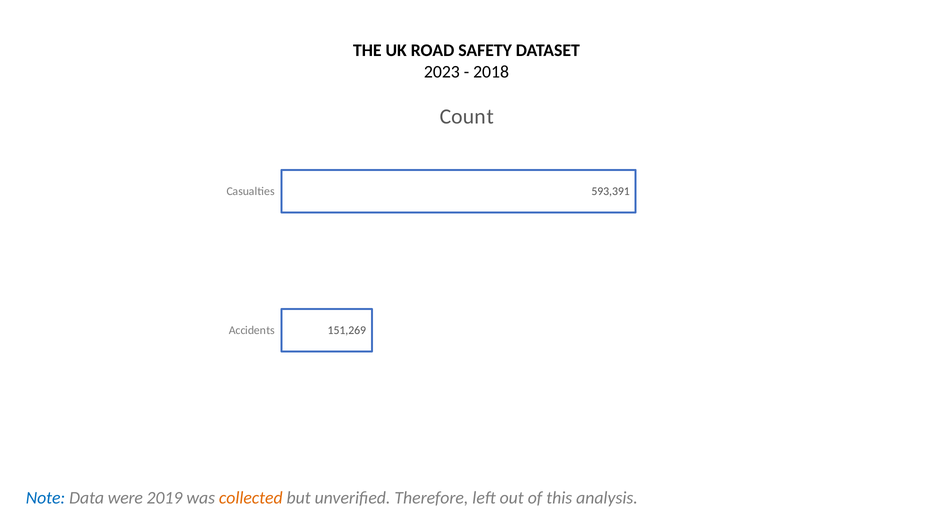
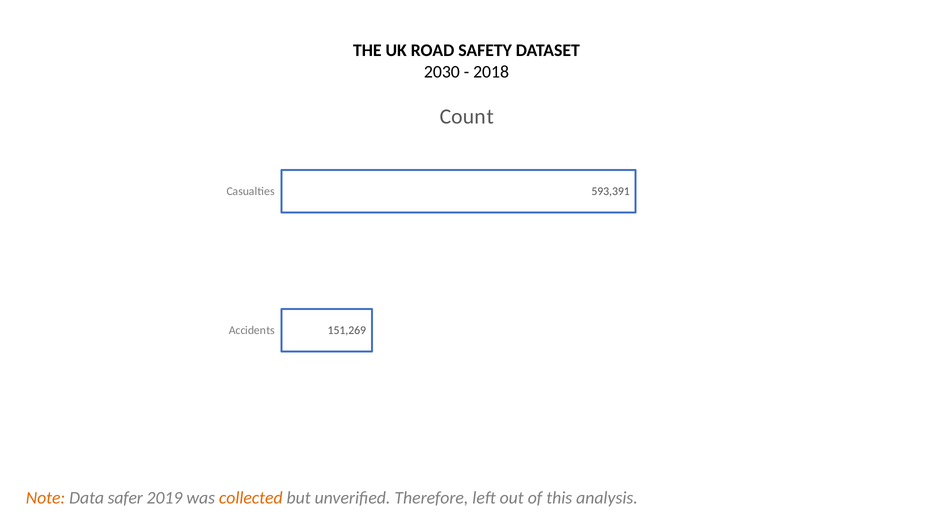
2023: 2023 -> 2030 (442, 72)
Note colour: blue -> orange (46, 497)
were: were -> safer (125, 497)
